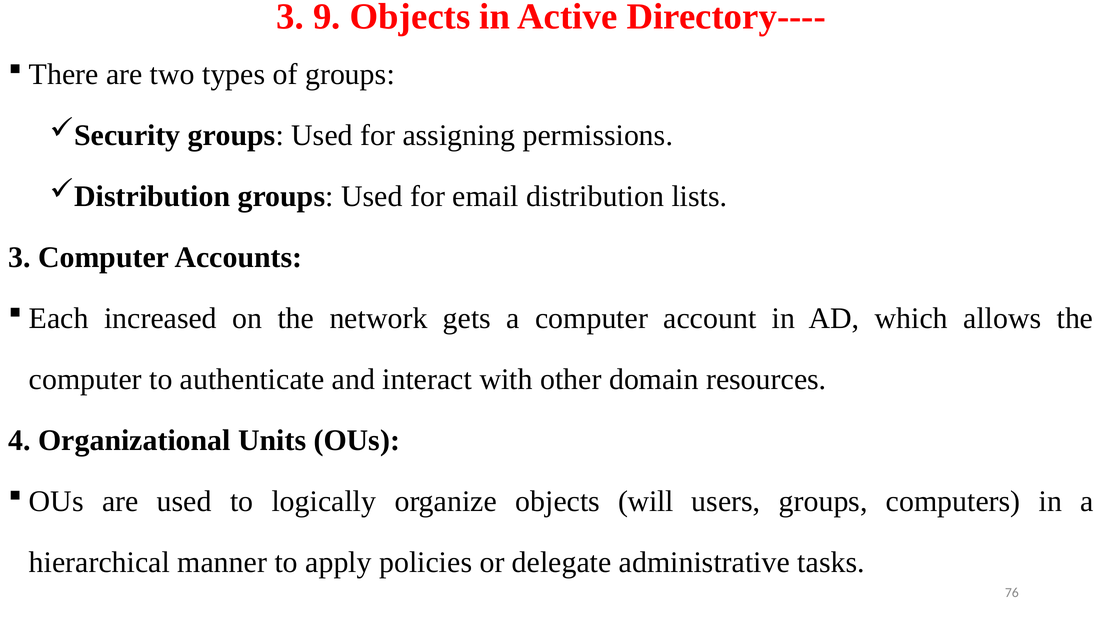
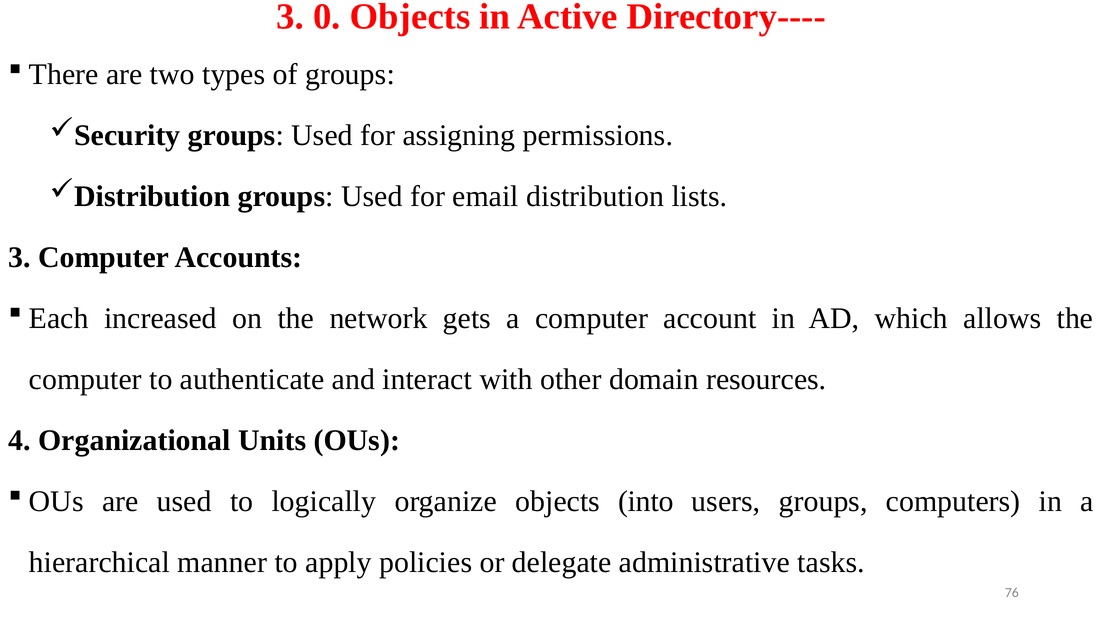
9: 9 -> 0 (327, 16)
will: will -> into (646, 501)
